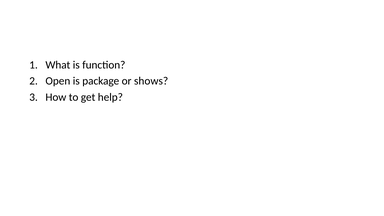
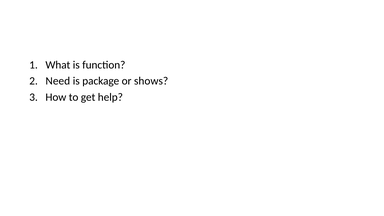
Open: Open -> Need (58, 81)
